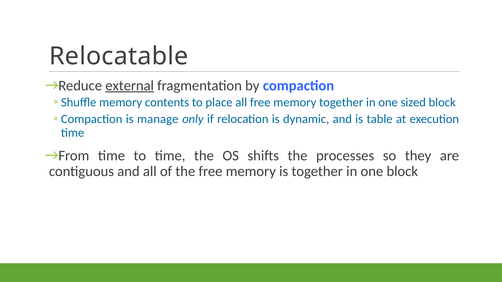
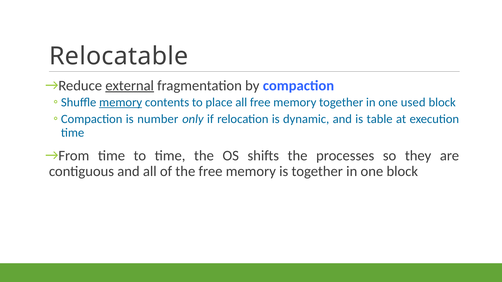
memory underline: none -> present (121, 103)
sized: sized -> used (413, 103)
manage: manage -> number (158, 119)
